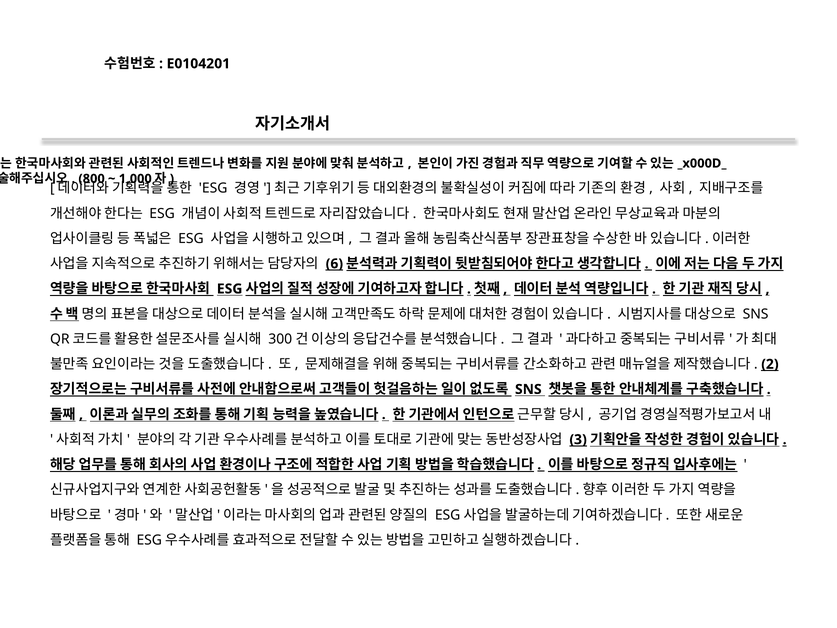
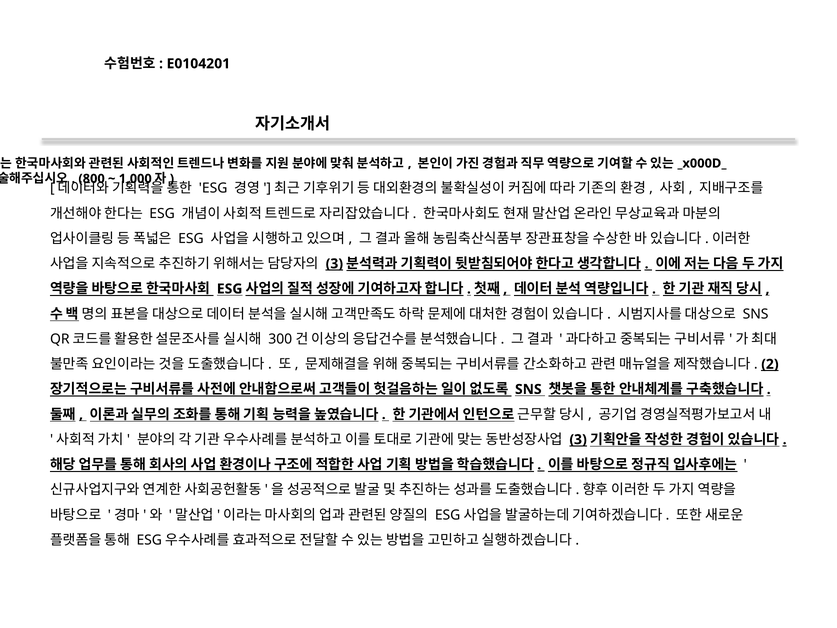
6: 6 -> 3 (334, 264)
